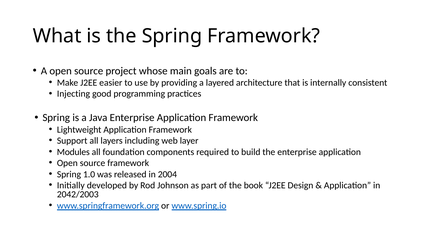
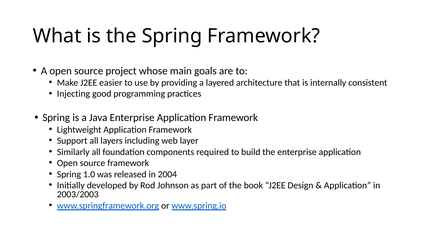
Modules: Modules -> Similarly (73, 152)
2042/2003: 2042/2003 -> 2003/2003 (78, 194)
